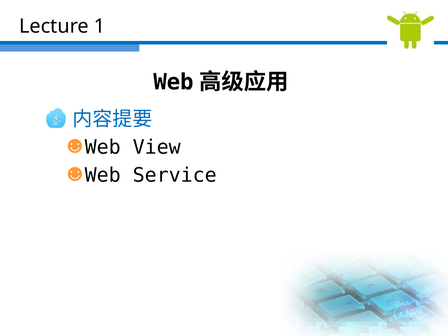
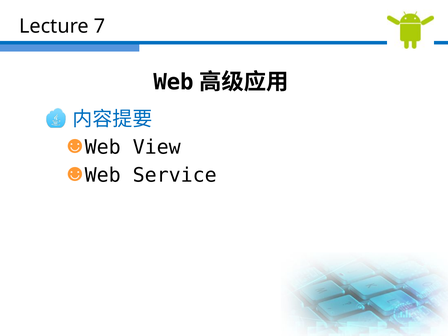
1: 1 -> 7 (100, 26)
